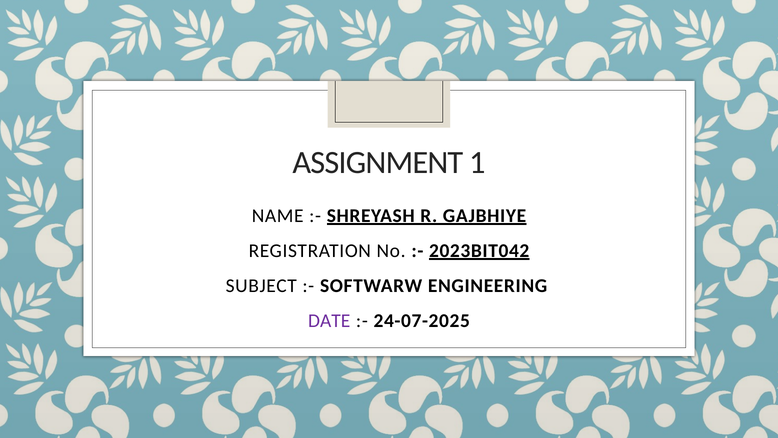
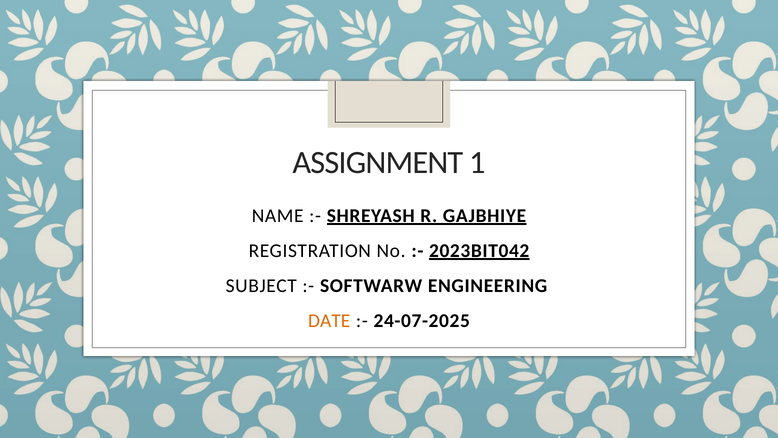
DATE colour: purple -> orange (329, 320)
